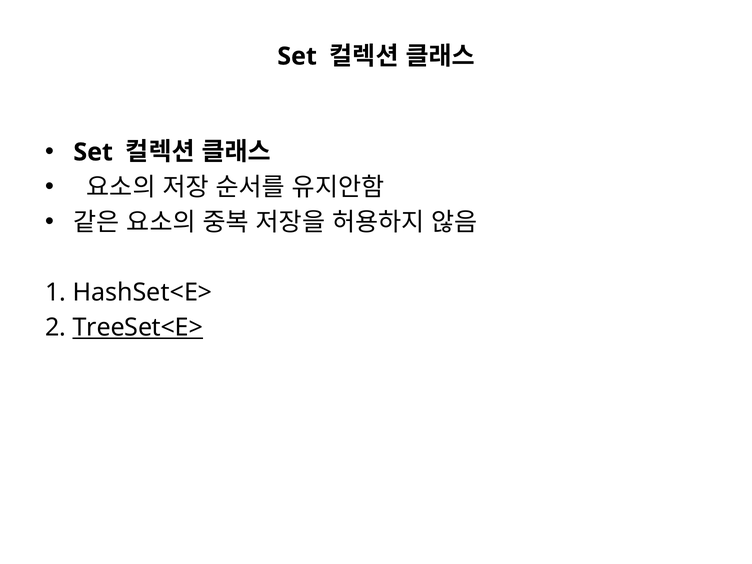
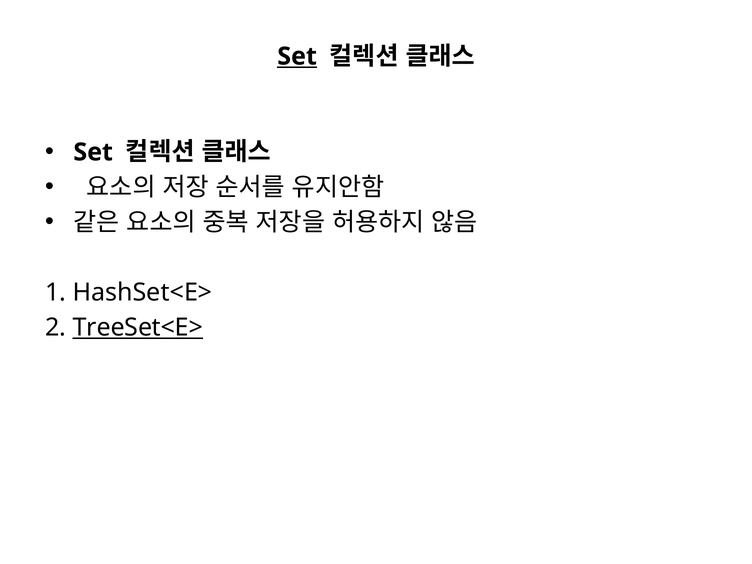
Set underline: none -> present (297, 56)
